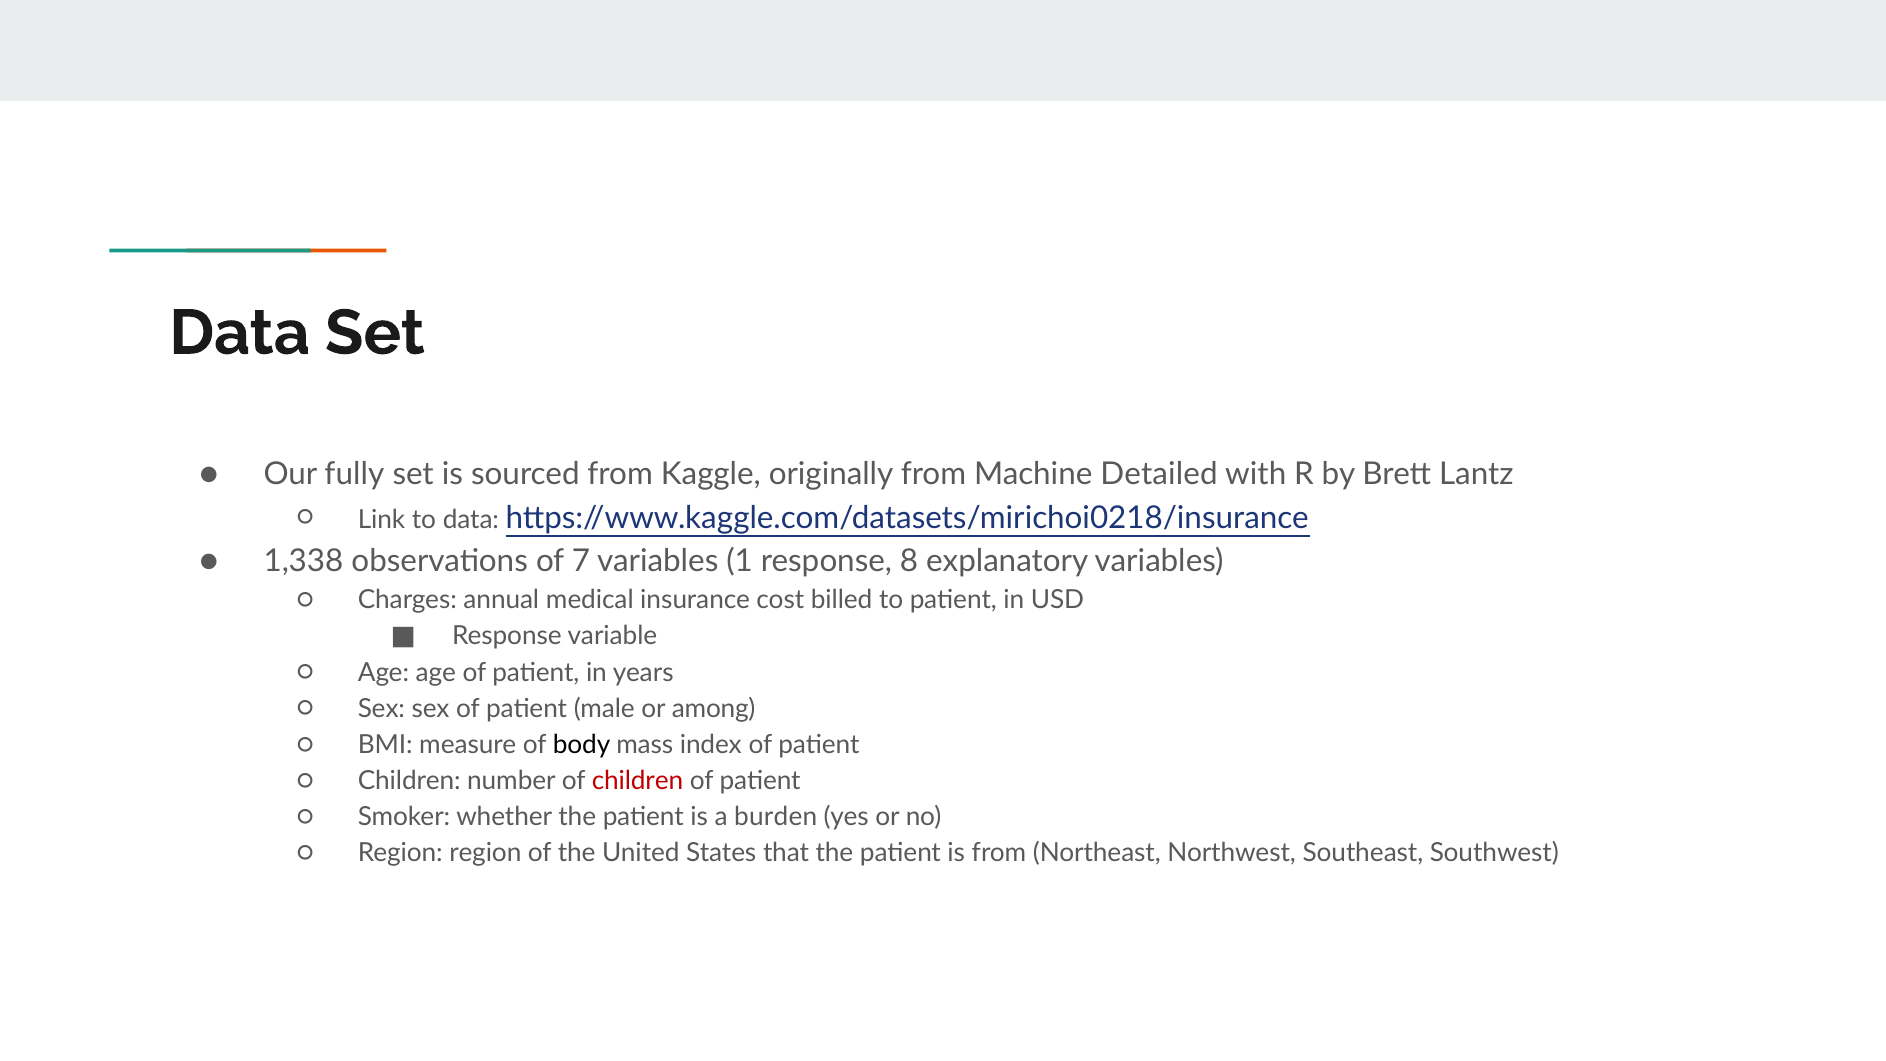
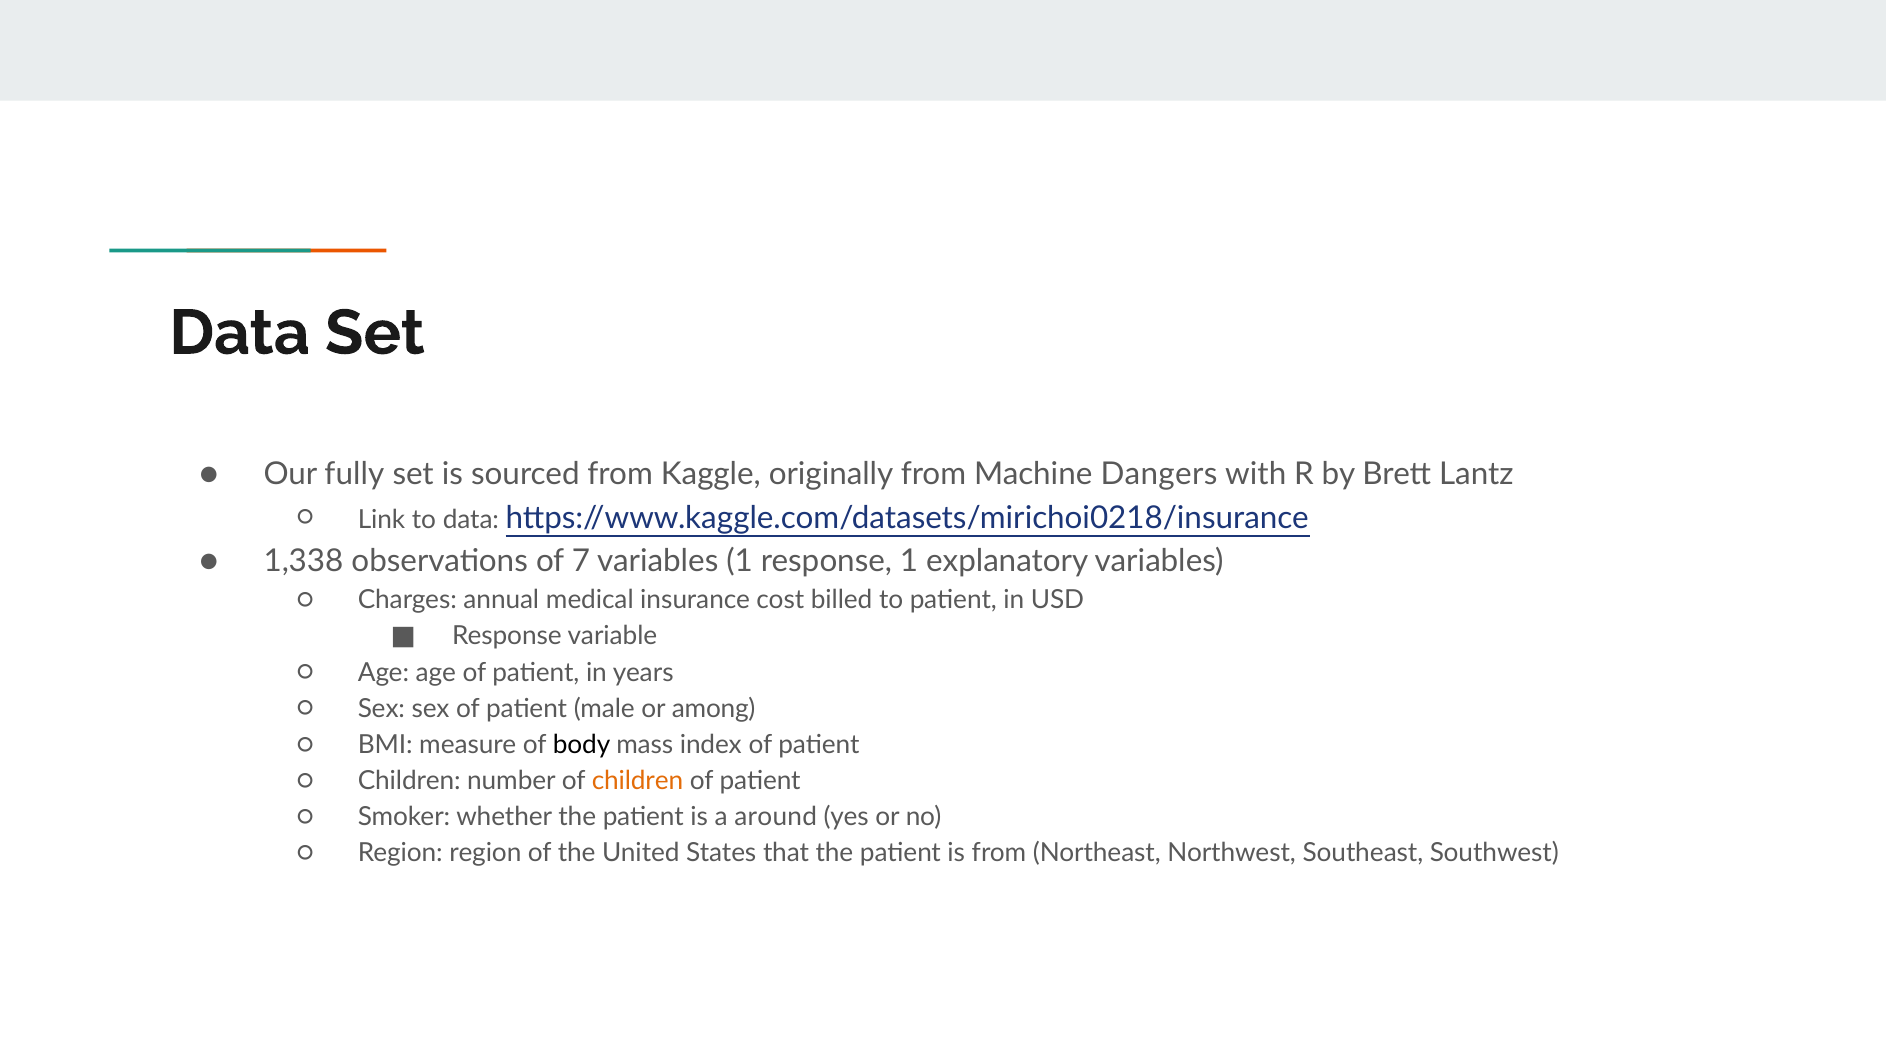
Detailed: Detailed -> Dangers (1159, 474)
response 8: 8 -> 1 (909, 561)
children colour: red -> orange (638, 781)
burden: burden -> around (776, 817)
